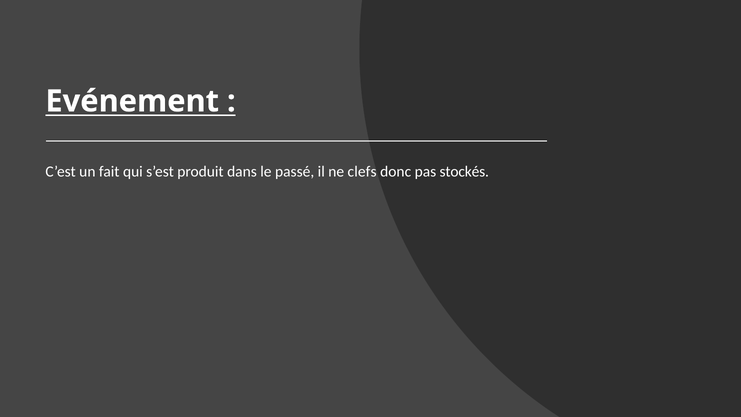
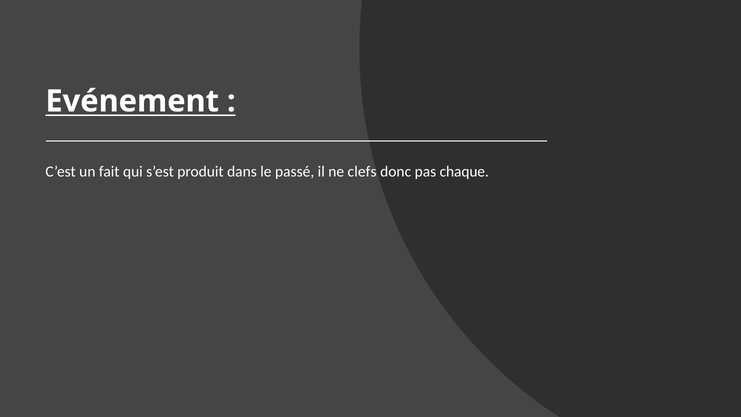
stockés: stockés -> chaque (464, 172)
